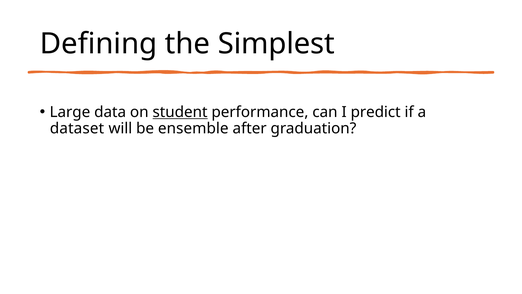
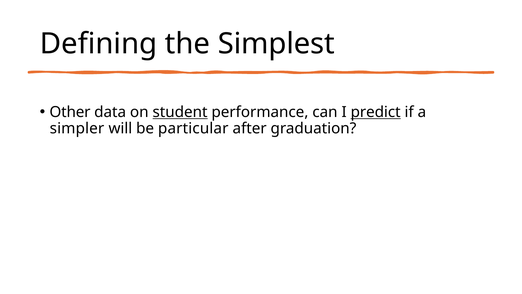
Large: Large -> Other (70, 112)
predict underline: none -> present (376, 112)
dataset: dataset -> simpler (77, 128)
ensemble: ensemble -> particular (193, 128)
